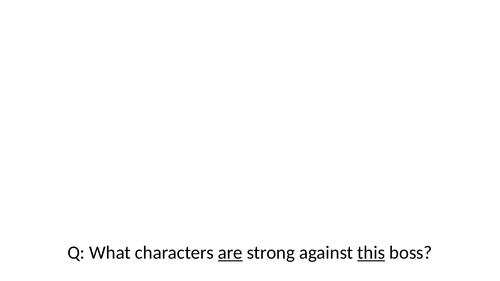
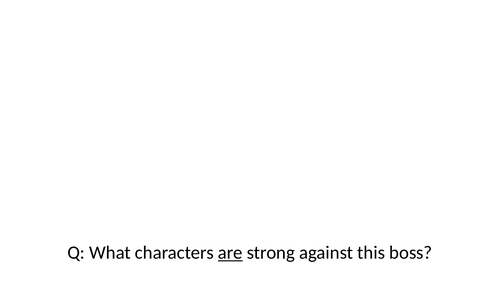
this underline: present -> none (371, 253)
